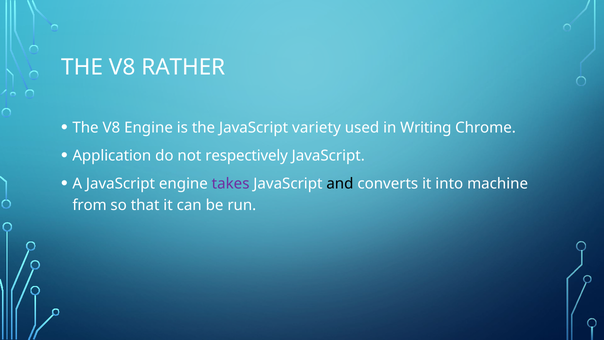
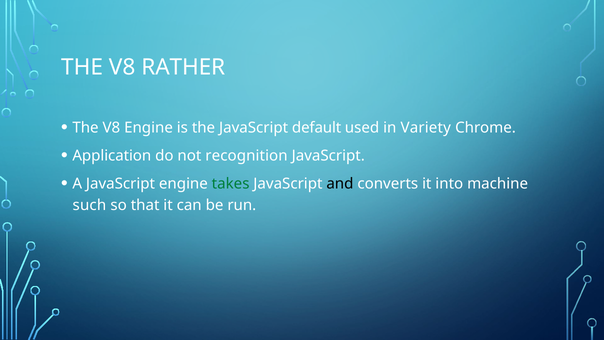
variety: variety -> default (317, 127)
Writing: Writing -> Variety (426, 127)
respectively: respectively -> recognition (247, 155)
takes colour: purple -> green (231, 184)
from: from -> such (89, 205)
